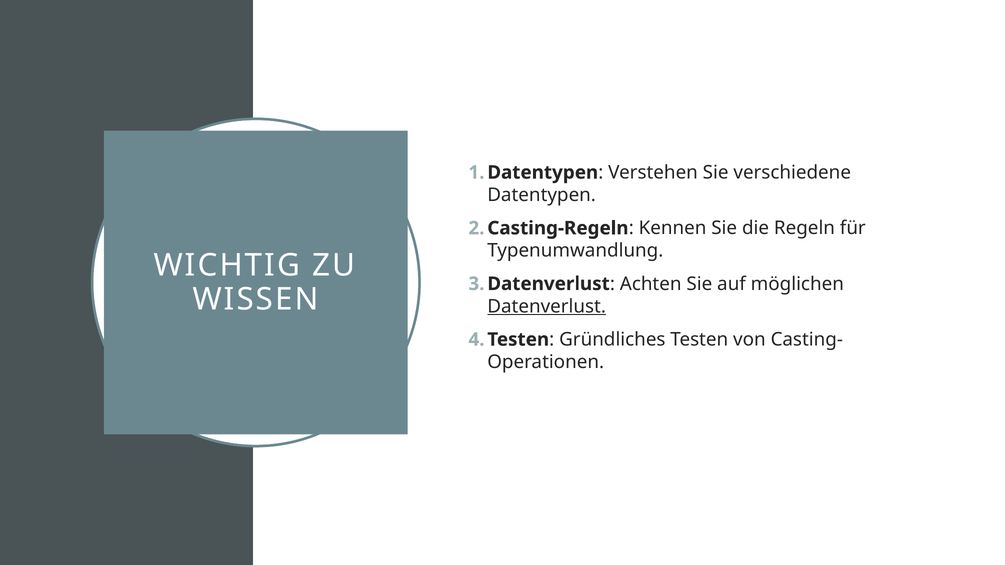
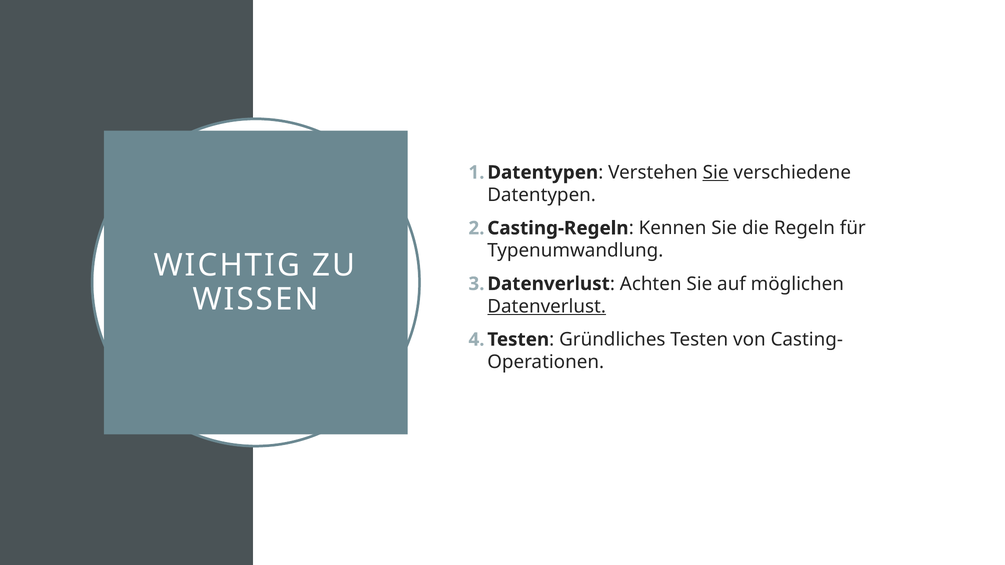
Sie underline: none -> present (716, 173)
